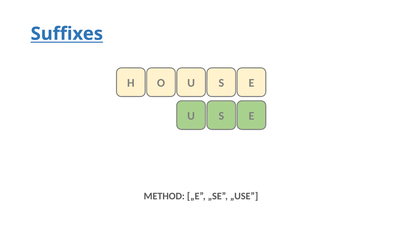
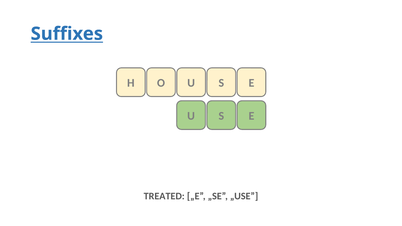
METHOD: METHOD -> TREATED (164, 196)
